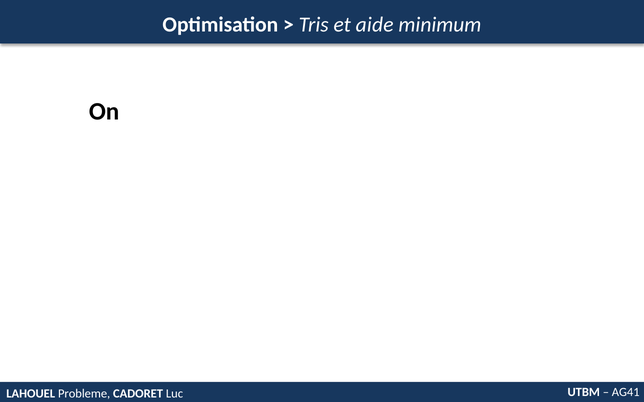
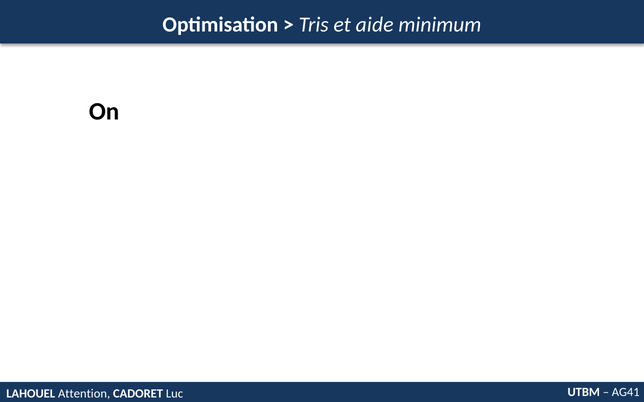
Probleme: Probleme -> Attention (84, 394)
